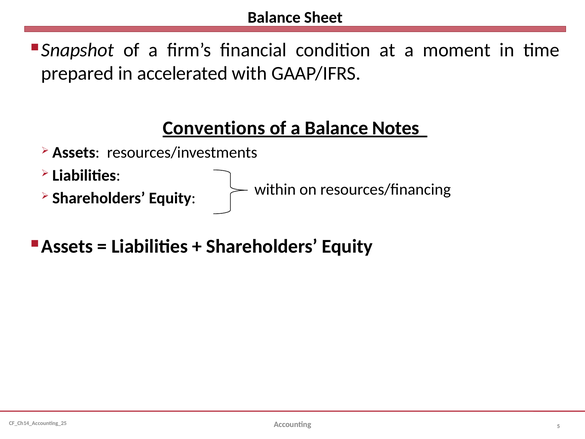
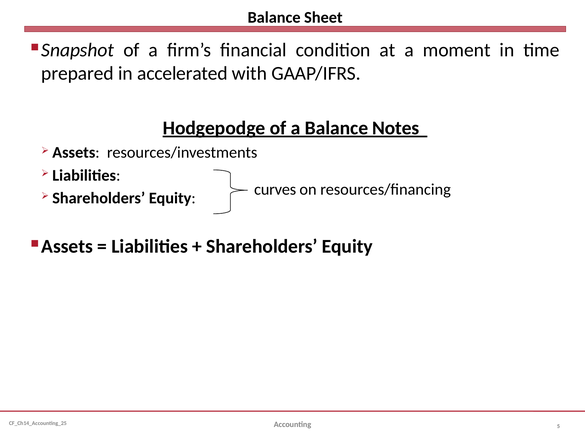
Conventions: Conventions -> Hodgepodge (214, 128)
within: within -> curves (275, 189)
